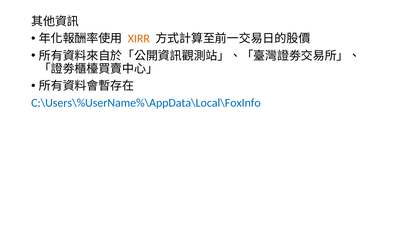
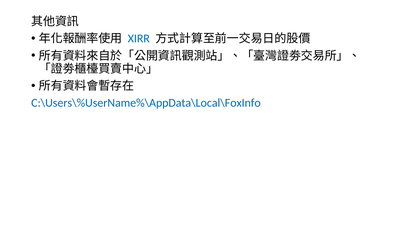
XIRR colour: orange -> blue (139, 39)
